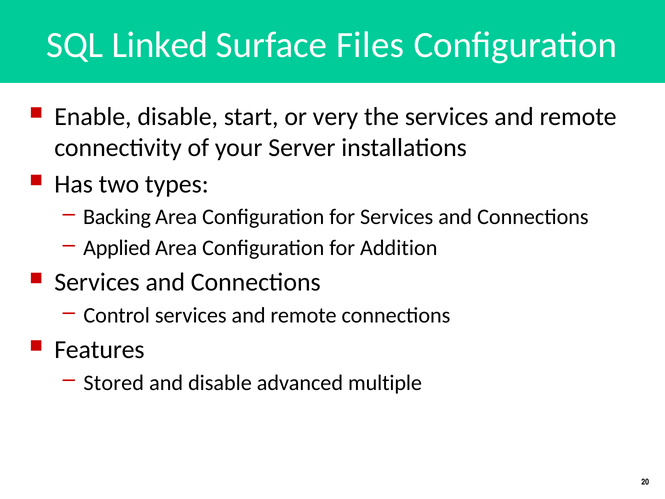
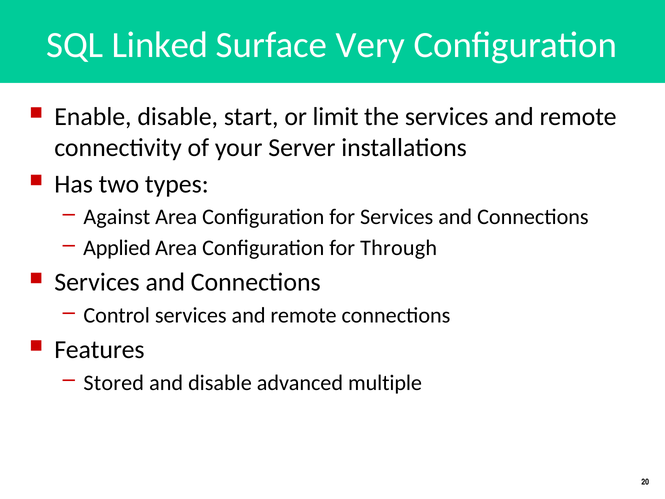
Files: Files -> Very (370, 45)
very: very -> limit (336, 117)
Backing: Backing -> Against (117, 217)
Addition: Addition -> Through (399, 248)
